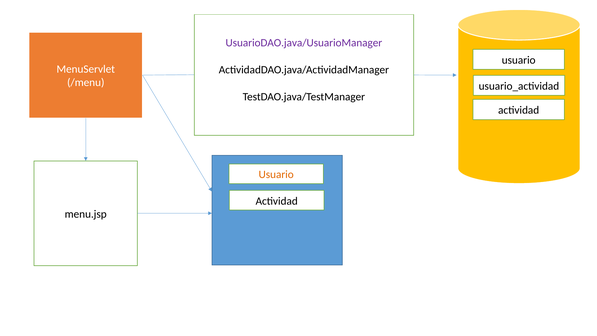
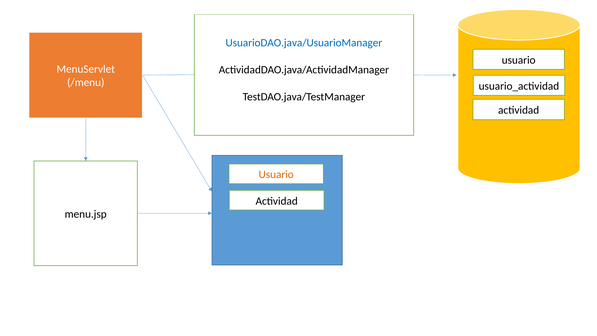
UsuarioDAO.java/UsuarioManager colour: purple -> blue (304, 43)
